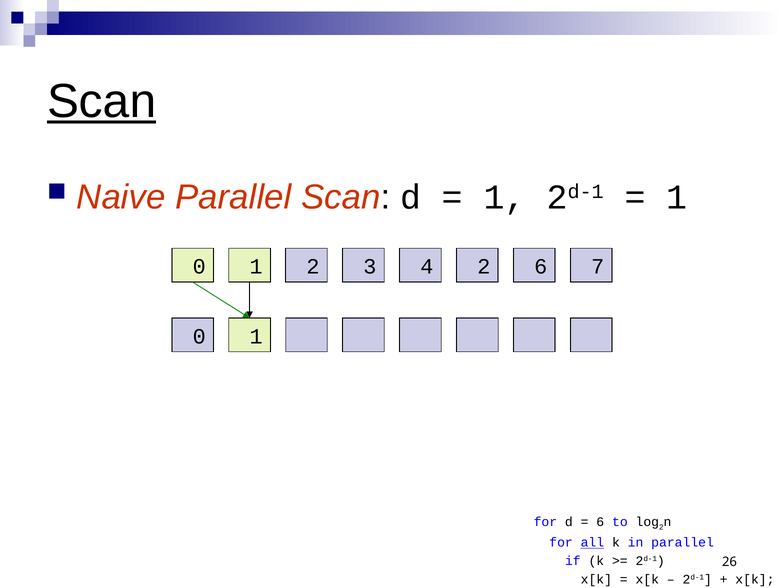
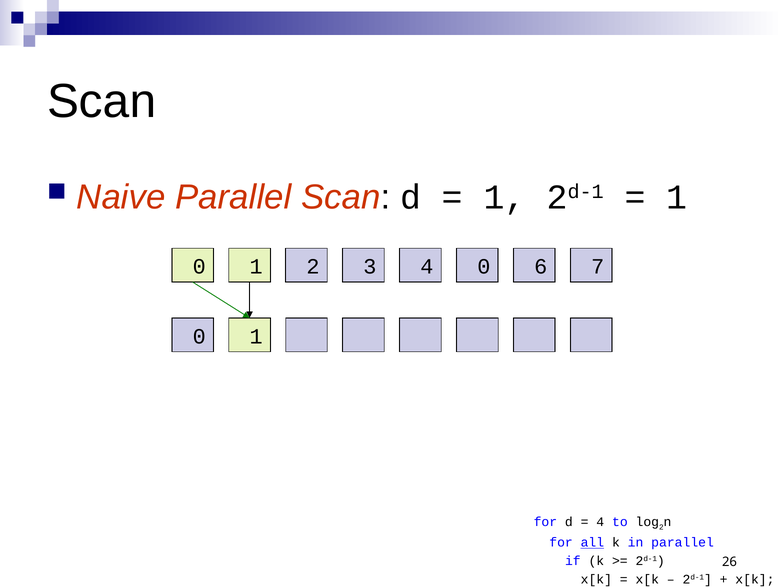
Scan underline: present -> none (102, 101)
0 1 2: 2 -> 0 (484, 267)
6: 6 -> 4 (600, 522)
